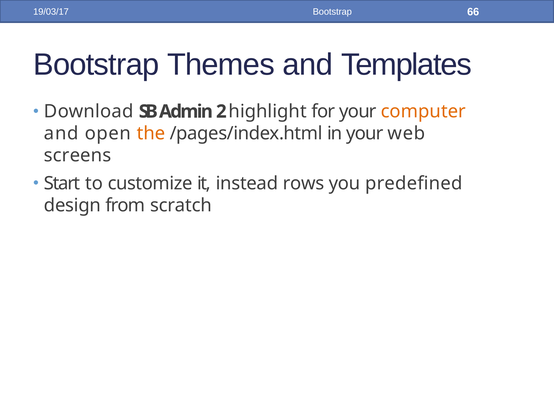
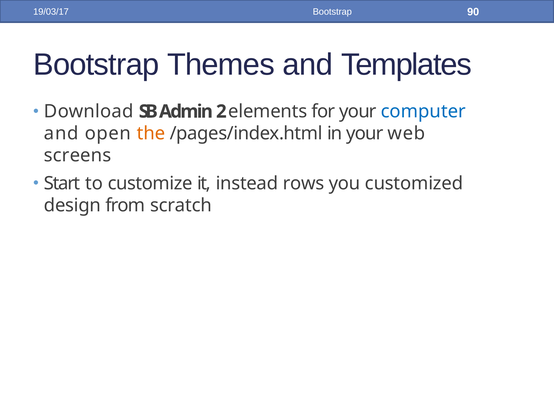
66: 66 -> 90 (473, 12)
highlight: highlight -> elements (268, 111)
computer colour: orange -> blue (423, 111)
predefined: predefined -> customized (414, 183)
